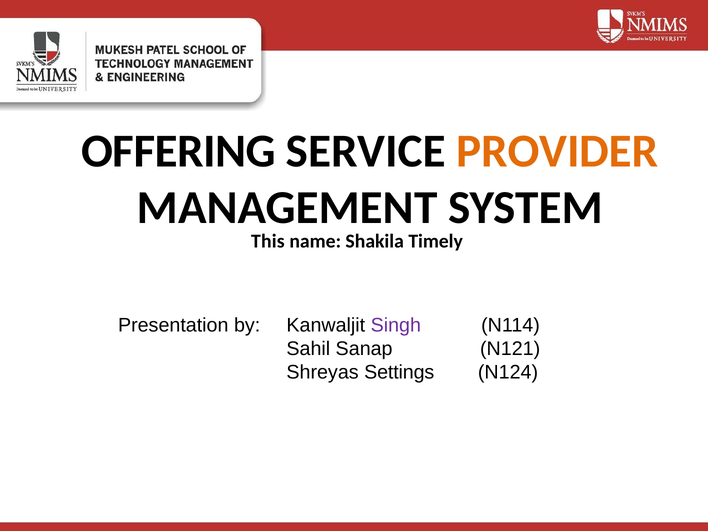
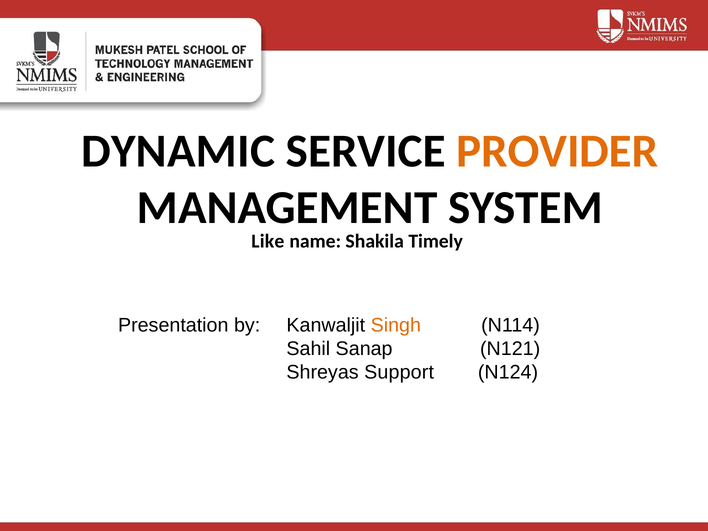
OFFERING: OFFERING -> DYNAMIC (178, 151)
This: This -> Like (268, 241)
Singh colour: purple -> orange (396, 325)
Settings: Settings -> Support (399, 372)
